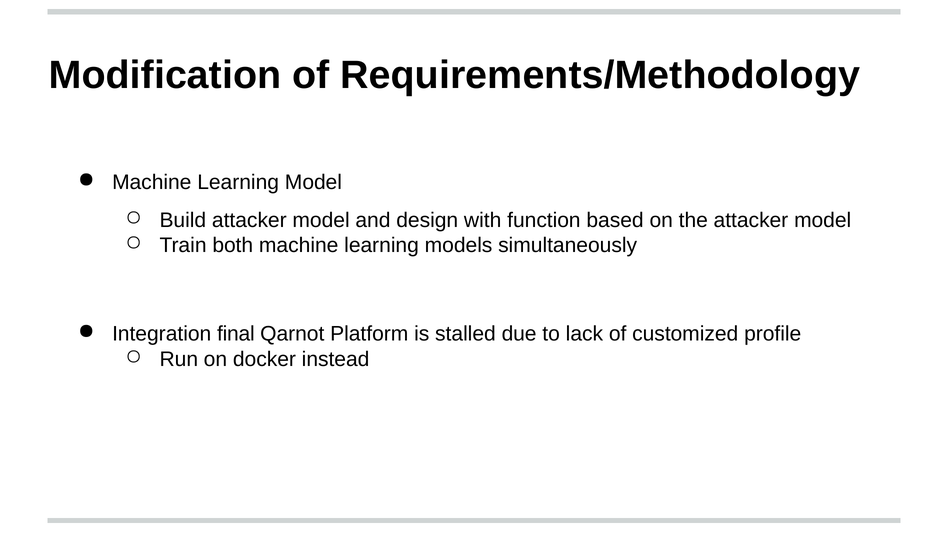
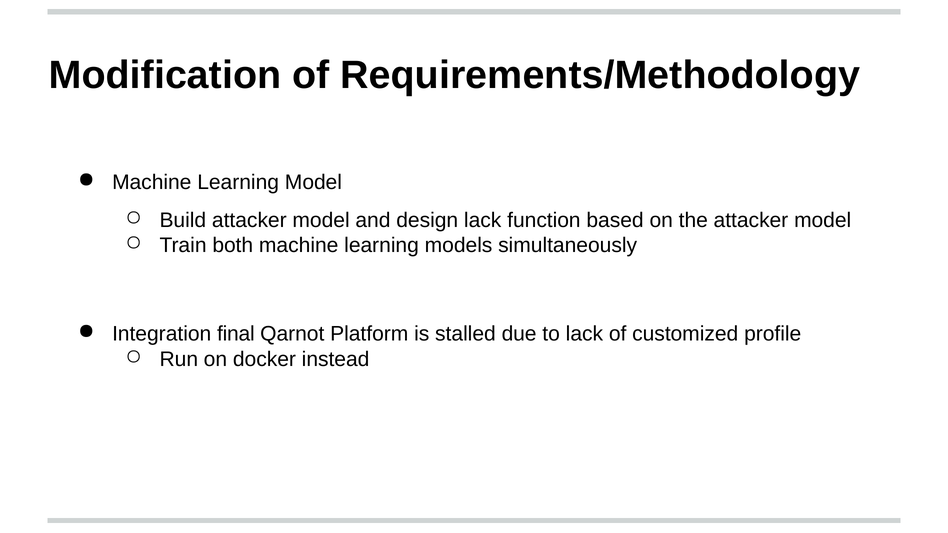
design with: with -> lack (483, 220)
